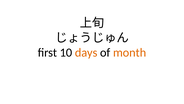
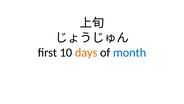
month colour: orange -> blue (130, 52)
